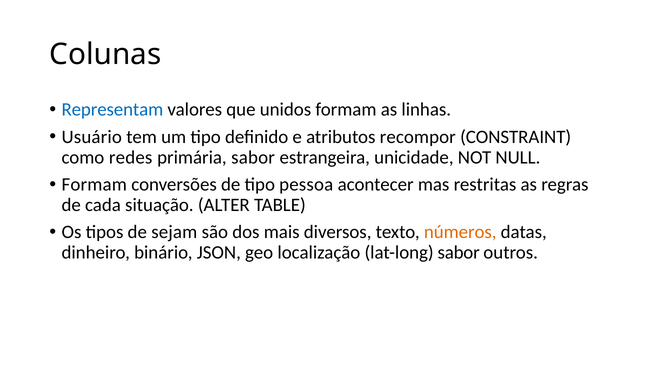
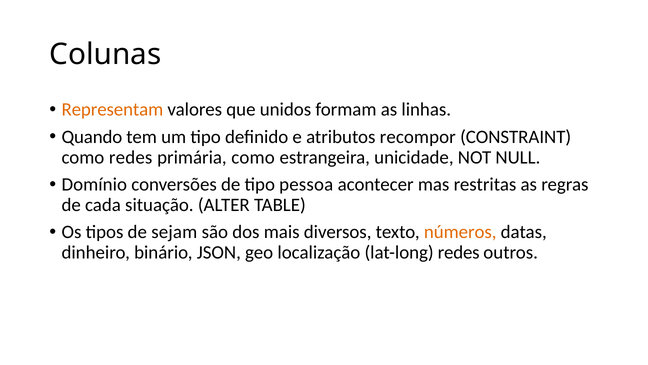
Representam colour: blue -> orange (112, 110)
Usuário: Usuário -> Quando (92, 137)
primária sabor: sabor -> como (253, 157)
Formam: Formam -> Domínio (94, 184)
lat-long sabor: sabor -> redes (459, 252)
